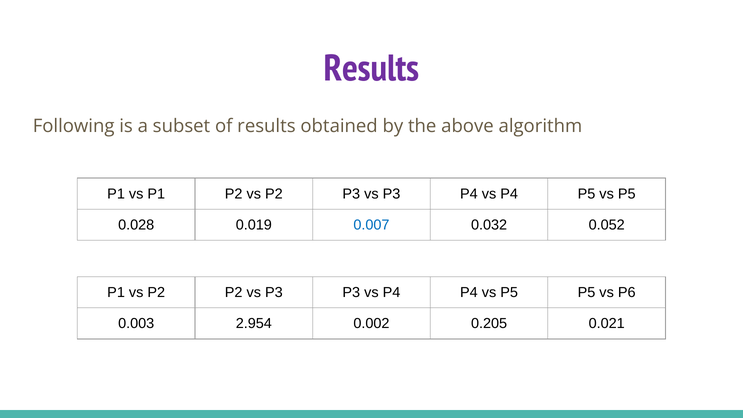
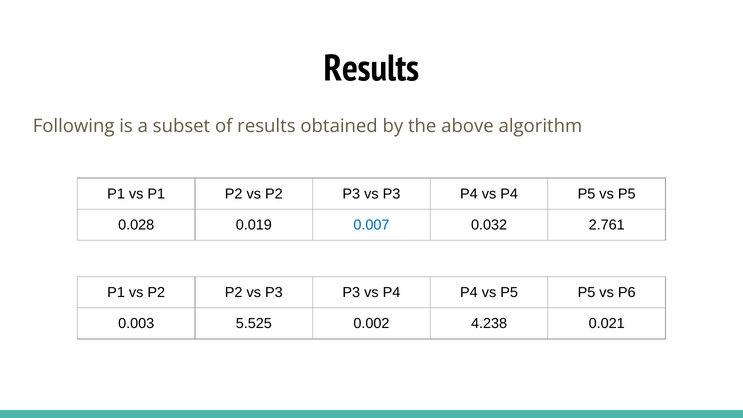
Results colour: purple -> black (372, 68)
0.052: 0.052 -> 2.761 (607, 225)
2.954: 2.954 -> 5.525 (254, 324)
0.205: 0.205 -> 4.238 (489, 324)
